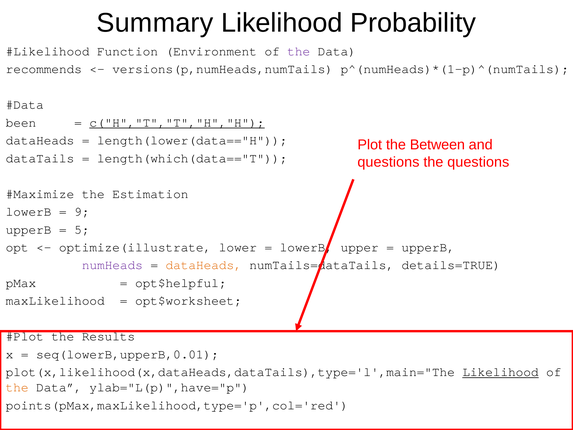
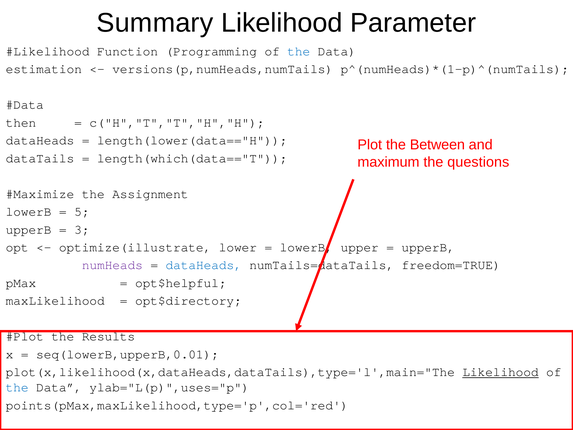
Probability: Probability -> Parameter (413, 23)
Environment: Environment -> Programming (211, 51)
the colour: purple -> blue (299, 51)
recommends: recommends -> estimation (44, 69)
been: been -> then (21, 122)
c("H","T","T","H","H underline: present -> none (177, 122)
questions: questions -> maximum (388, 162)
Estimation: Estimation -> Assignment (150, 194)
9: 9 -> 5 (82, 212)
5: 5 -> 3 (82, 229)
dataHeads colour: orange -> blue (204, 265)
details=TRUE: details=TRUE -> freedom=TRUE (451, 265)
opt$worksheet: opt$worksheet -> opt$directory (188, 301)
the colour: orange -> blue (17, 387)
ylab="L(p)",have="p: ylab="L(p)",have="p -> ylab="L(p)",uses="p (169, 387)
